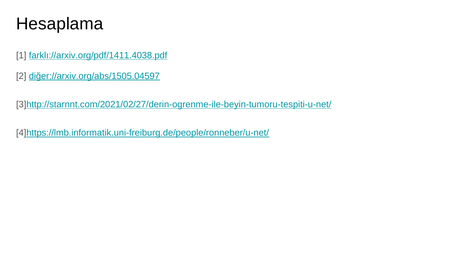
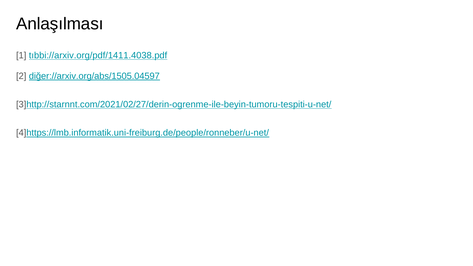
Hesaplama: Hesaplama -> Anlaşılması (60, 24)
farklı://arxiv.org/pdf/1411.4038.pdf: farklı://arxiv.org/pdf/1411.4038.pdf -> tıbbi://arxiv.org/pdf/1411.4038.pdf (98, 55)
